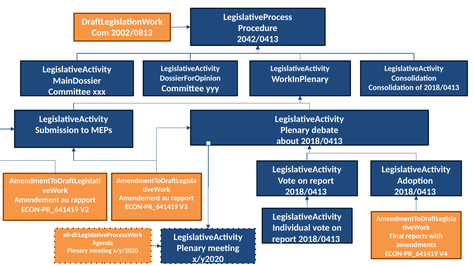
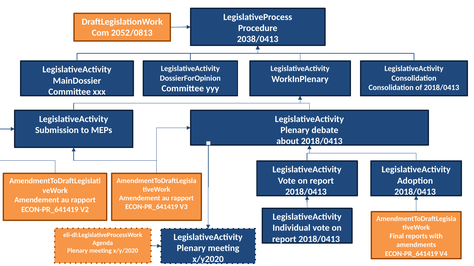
2002/0813: 2002/0813 -> 2052/0813 (132, 33)
2042/0413: 2042/0413 -> 2038/0413 (258, 39)
